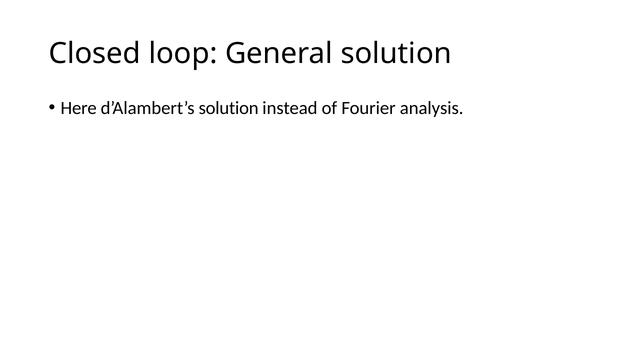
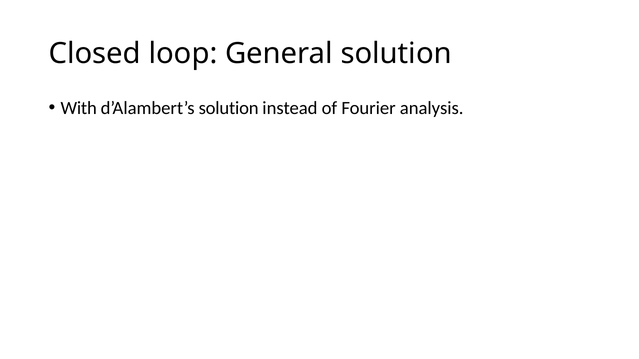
Here: Here -> With (79, 108)
